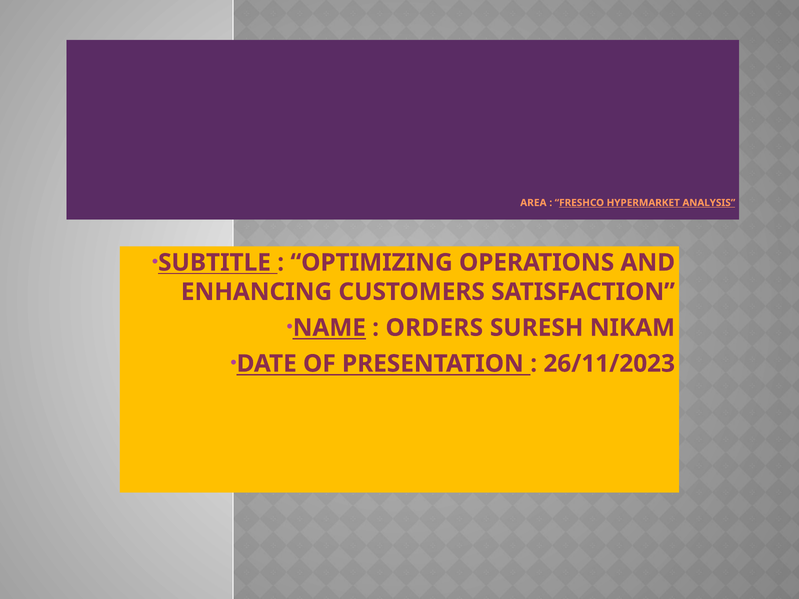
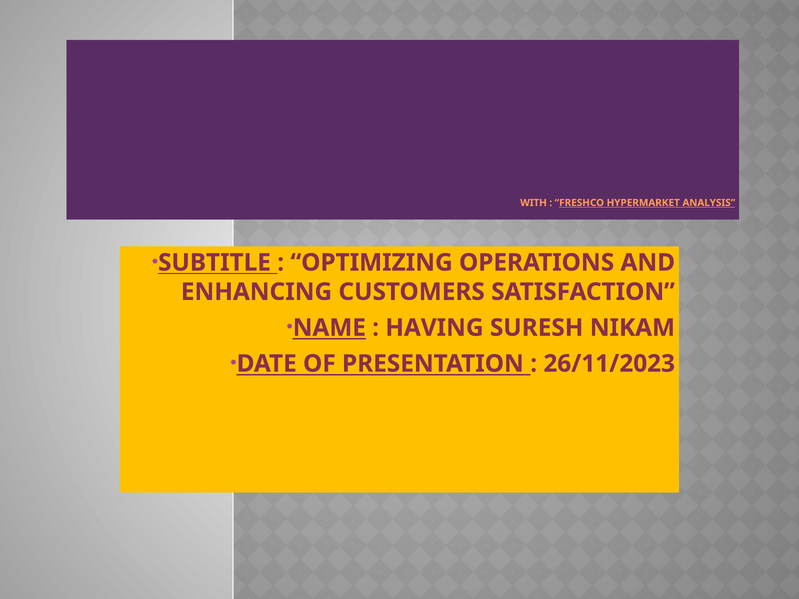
AREA: AREA -> WITH (533, 203)
ORDERS: ORDERS -> HAVING (434, 328)
